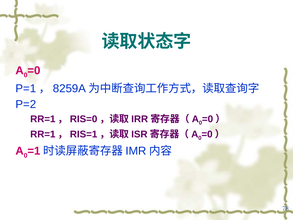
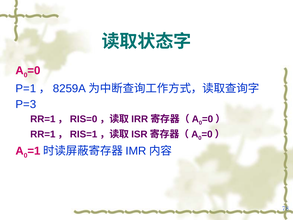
P=2: P=2 -> P=3 (26, 104)
